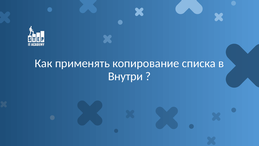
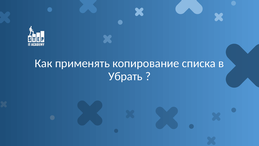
Внутри: Внутри -> Убрать (125, 76)
